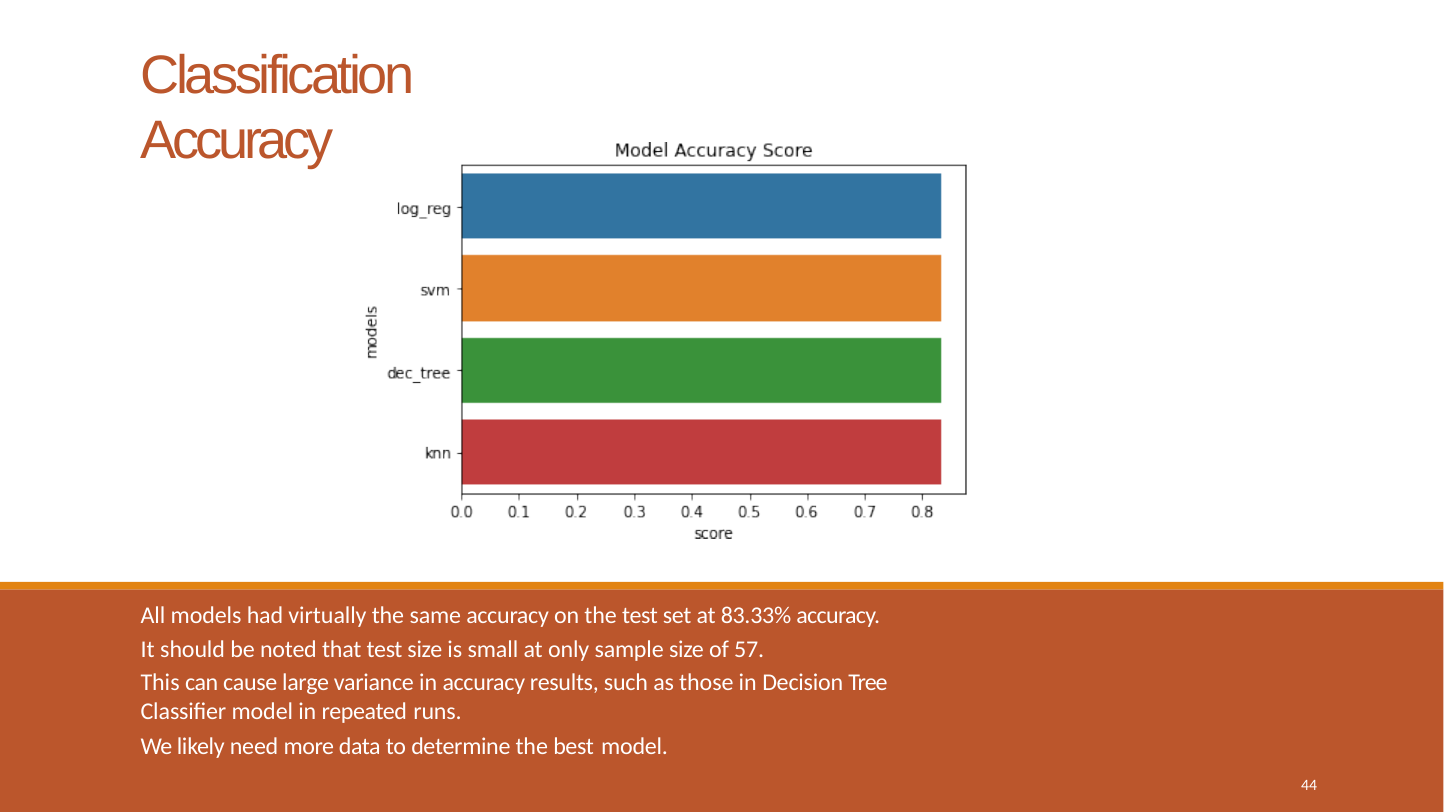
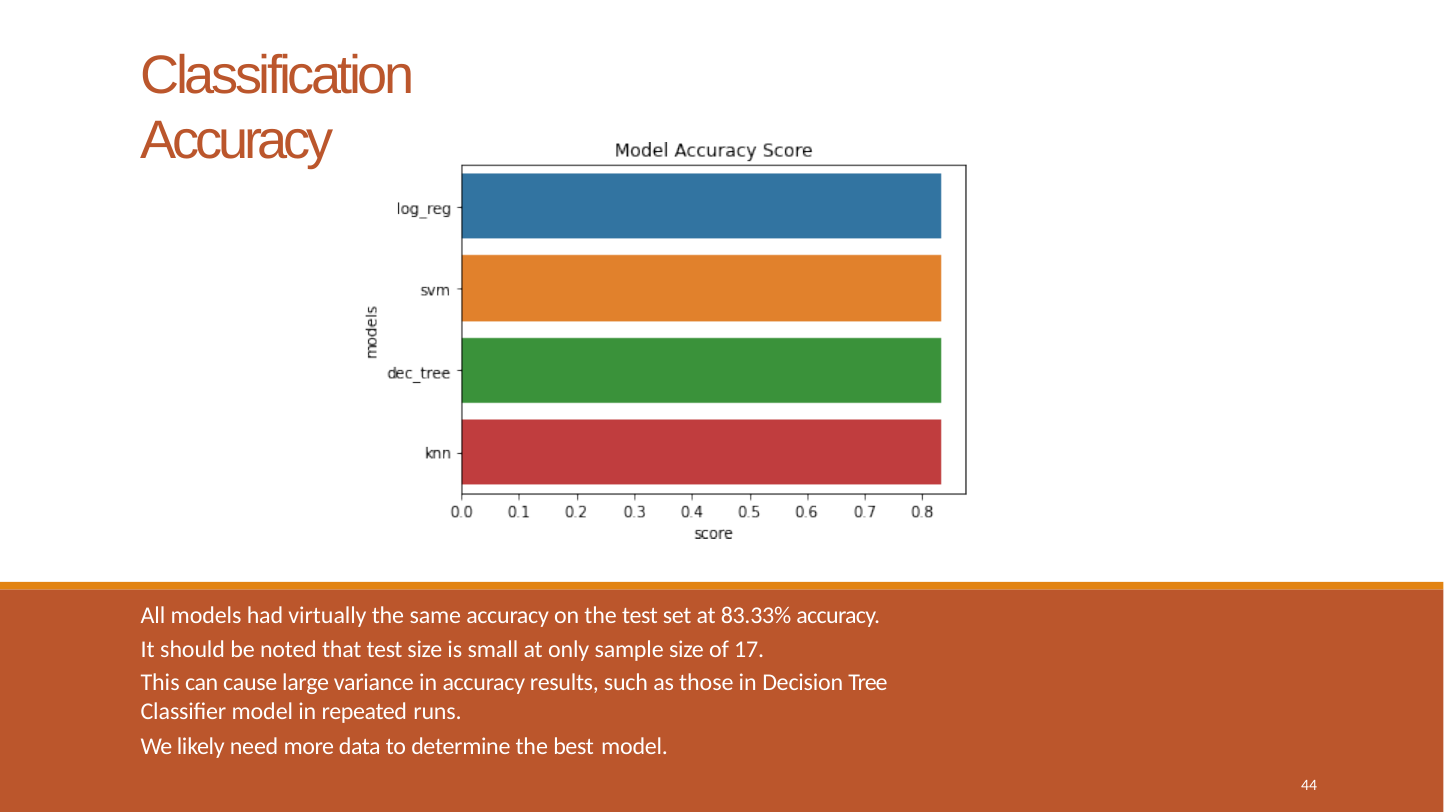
57: 57 -> 17 (749, 650)
